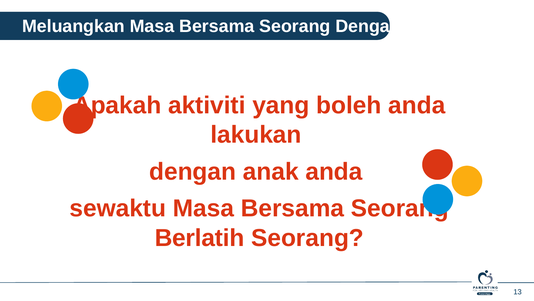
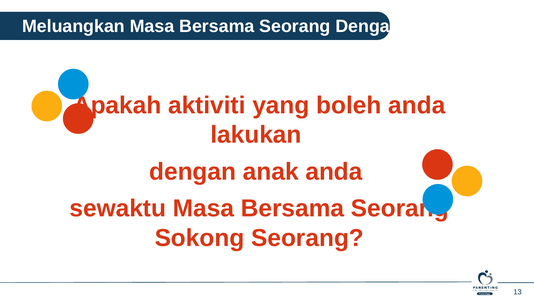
Berlatih: Berlatih -> Sokong (199, 237)
